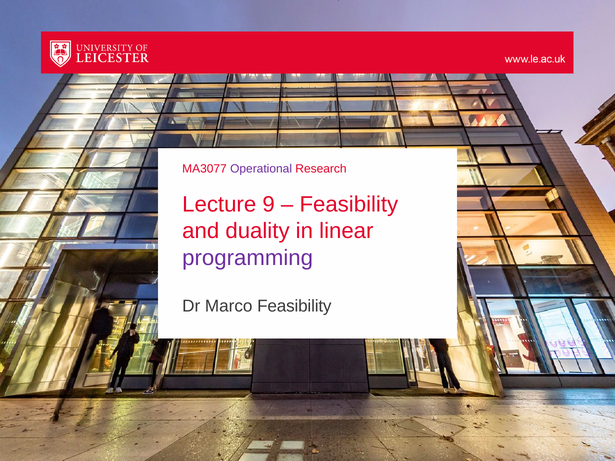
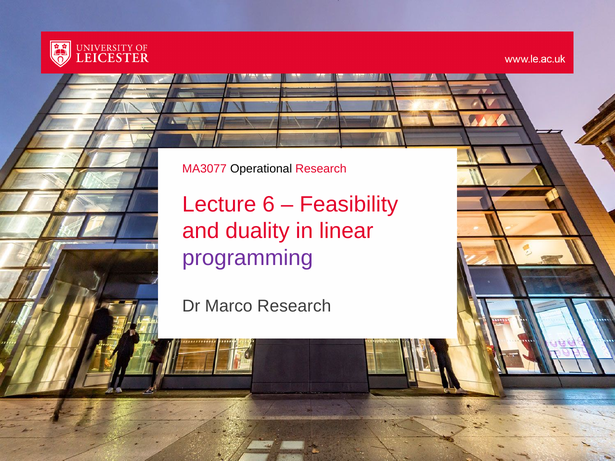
Operational colour: purple -> black (261, 169)
9: 9 -> 6 (269, 204)
Marco Feasibility: Feasibility -> Research (294, 306)
